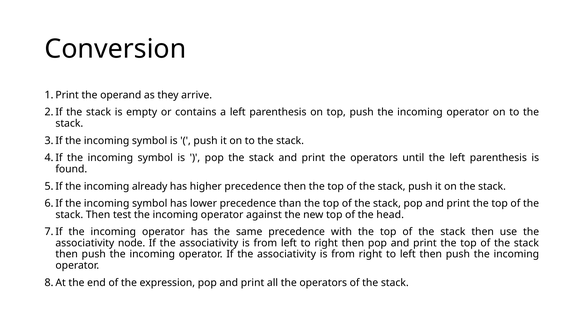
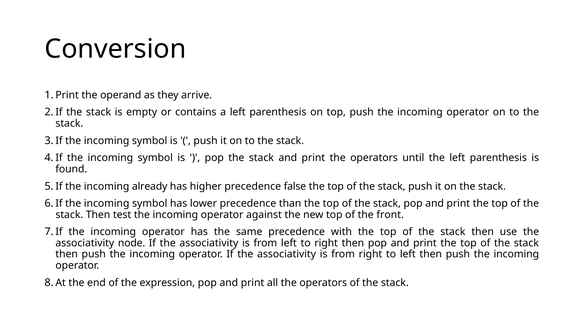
precedence then: then -> false (295, 187)
head: head -> front (390, 215)
